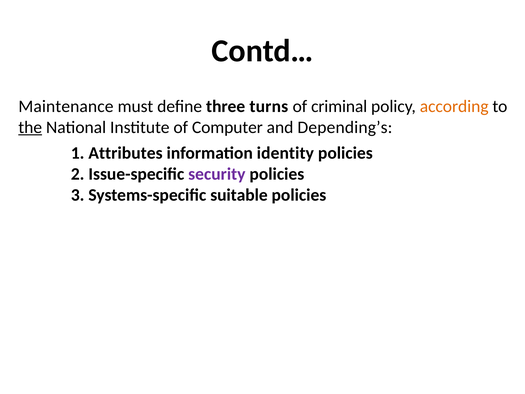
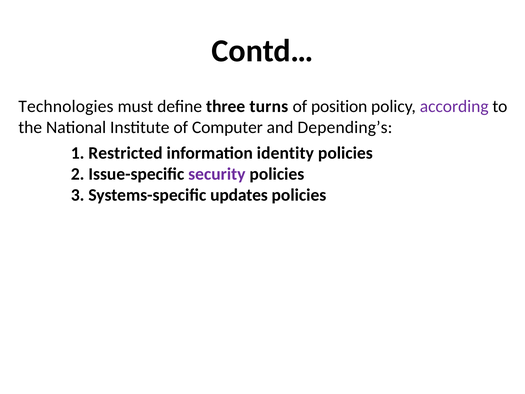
Maintenance: Maintenance -> Technologies (66, 106)
criminal: criminal -> position (339, 106)
according colour: orange -> purple (454, 106)
the underline: present -> none (30, 127)
Attributes: Attributes -> Restricted (125, 153)
suitable: suitable -> updates (239, 195)
